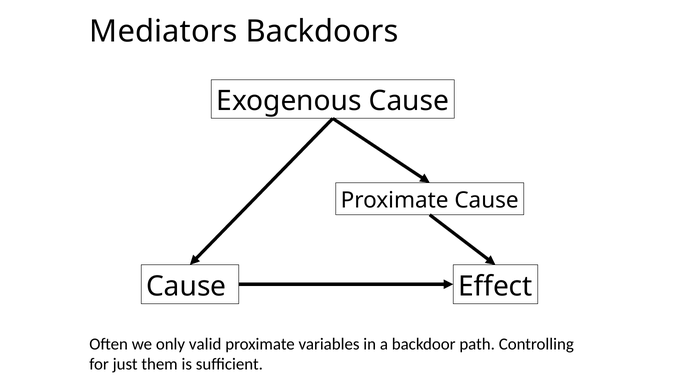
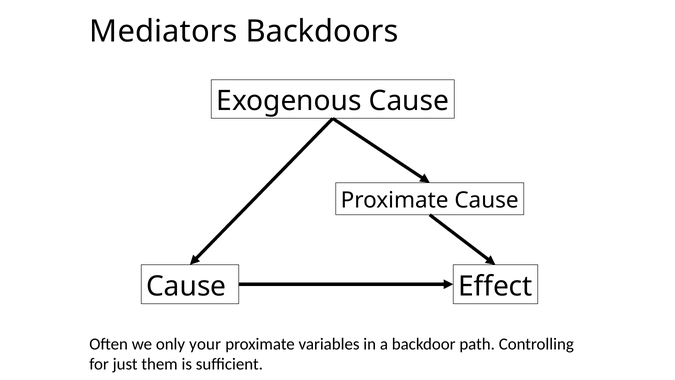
valid: valid -> your (205, 344)
